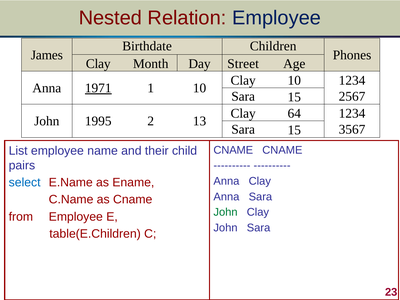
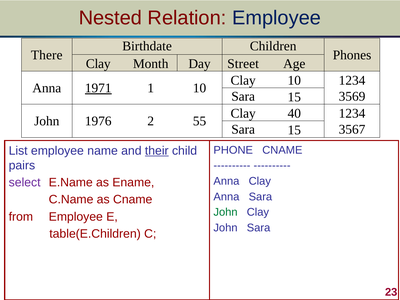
James: James -> There (47, 55)
2567: 2567 -> 3569 (352, 96)
64: 64 -> 40 (294, 114)
1995: 1995 -> 1976 (98, 121)
13: 13 -> 55 (200, 121)
CNAME: CNAME -> PHONE (233, 150)
their underline: none -> present (157, 151)
select colour: blue -> purple (25, 183)
